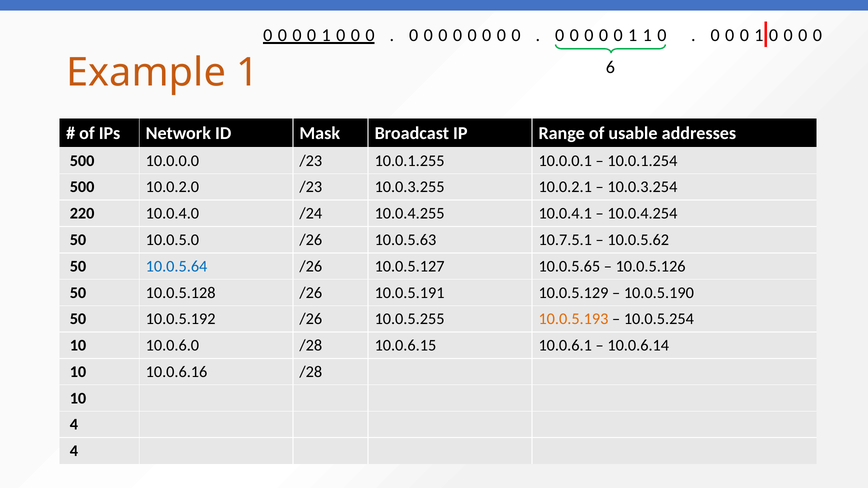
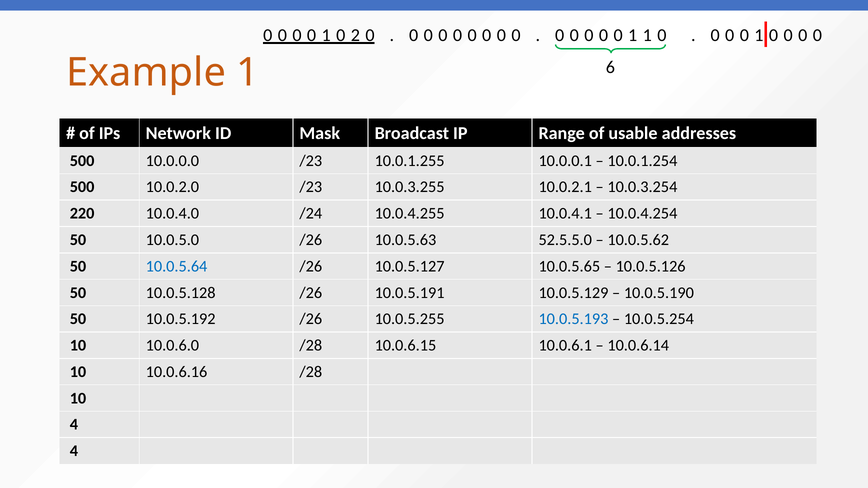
0: 0 -> 2 (355, 35)
10.7.5.1: 10.7.5.1 -> 52.5.5.0 (565, 240)
10.0.5.193 colour: orange -> blue (573, 319)
